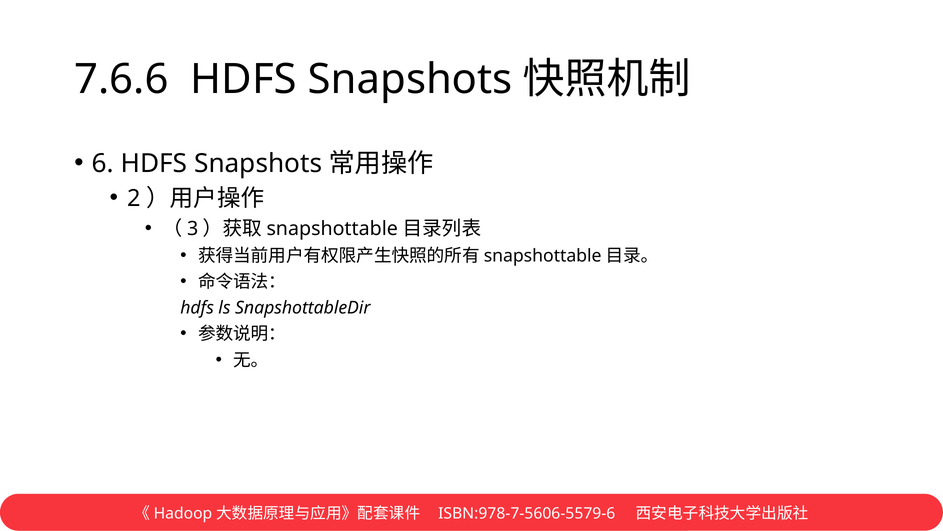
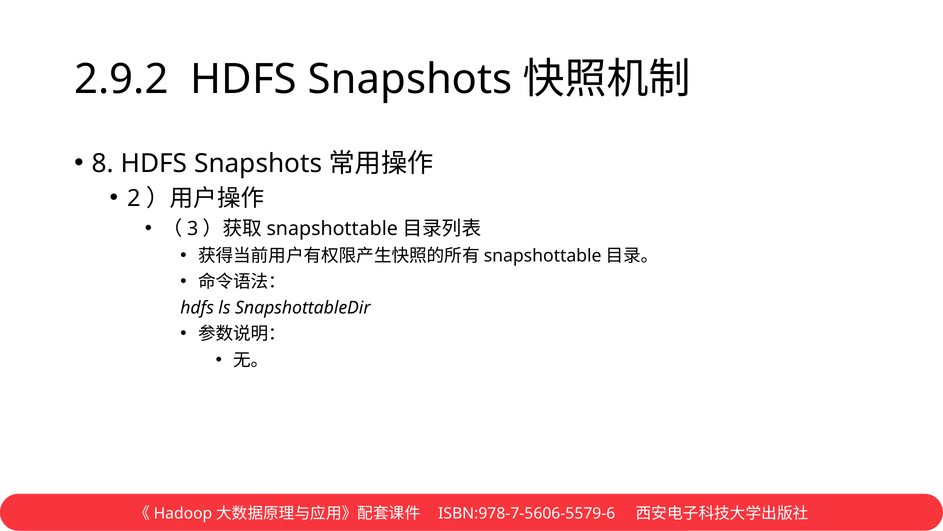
7.6.6: 7.6.6 -> 2.9.2 (121, 79)
6: 6 -> 8 (103, 164)
